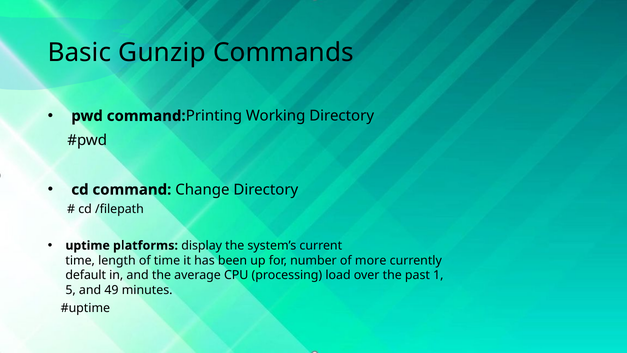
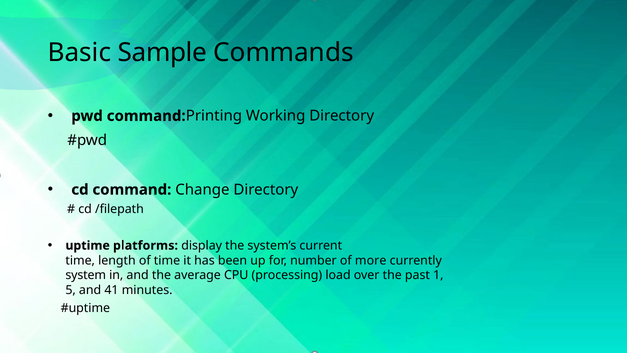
Gunzip: Gunzip -> Sample (162, 53)
default: default -> system (86, 275)
49: 49 -> 41 (112, 290)
